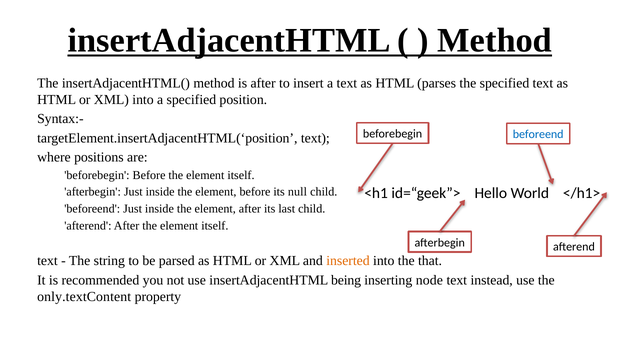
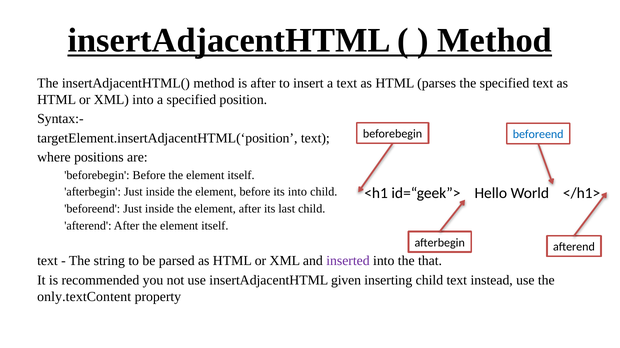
its null: null -> into (297, 192)
inserted colour: orange -> purple (348, 261)
being: being -> given (346, 281)
inserting node: node -> child (429, 281)
